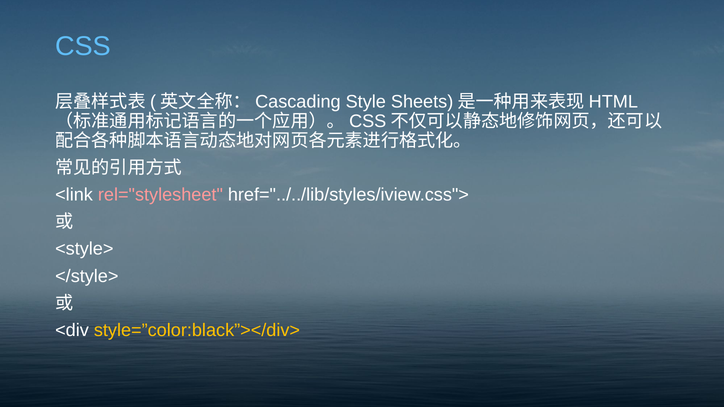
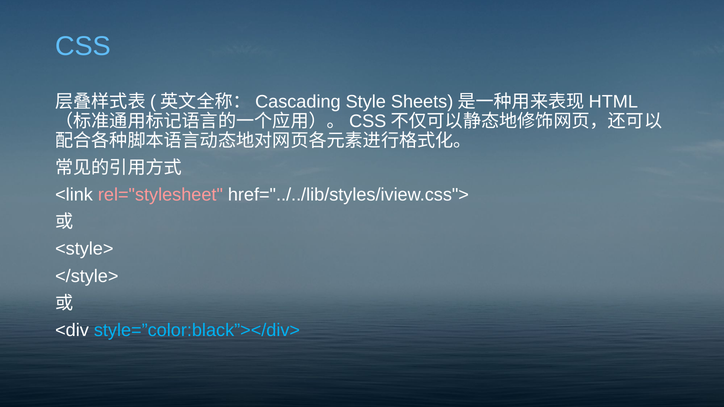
style=”color:black”></div> colour: yellow -> light blue (197, 330)
